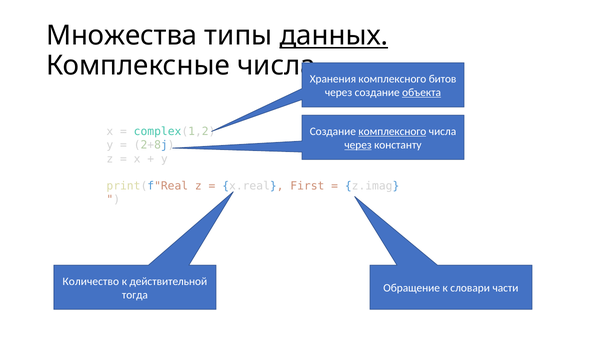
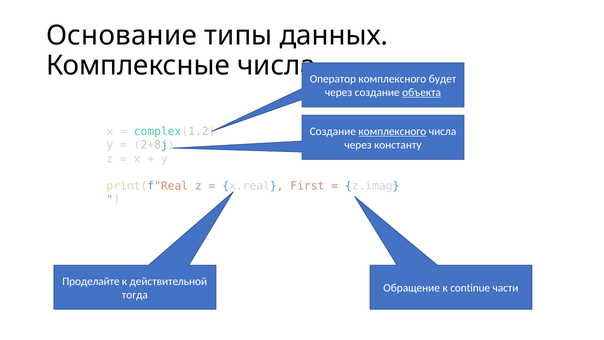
Множества: Множества -> Основание (122, 36)
данных underline: present -> none (334, 36)
Хранения: Хранения -> Оператор (333, 79)
битов: битов -> будет (442, 79)
через underline: present -> none (358, 145)
Количество: Количество -> Проделайте (91, 281)
словари: словари -> continue (470, 288)
